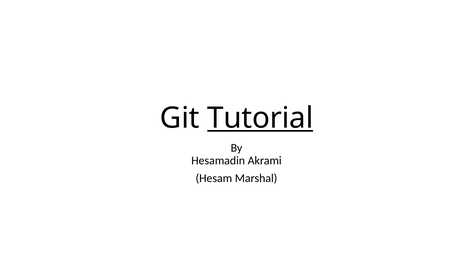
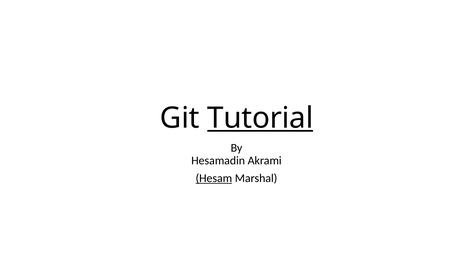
Hesam underline: none -> present (214, 178)
